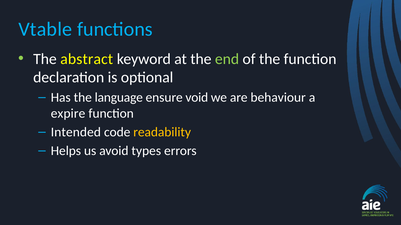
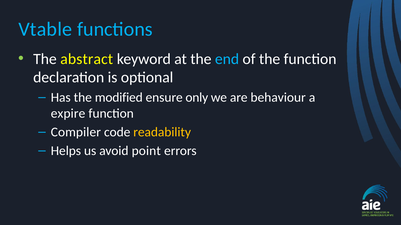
end colour: light green -> light blue (227, 59)
language: language -> modified (119, 98)
void: void -> only (197, 98)
Intended: Intended -> Compiler (76, 132)
types: types -> point (146, 151)
